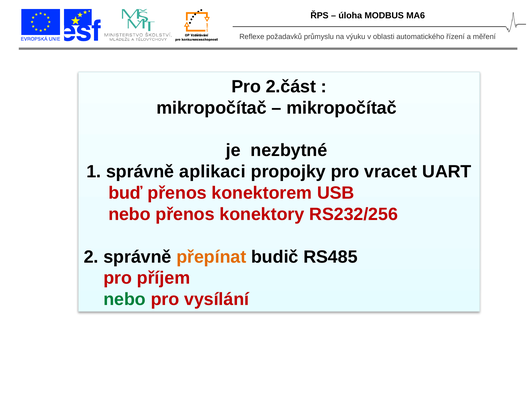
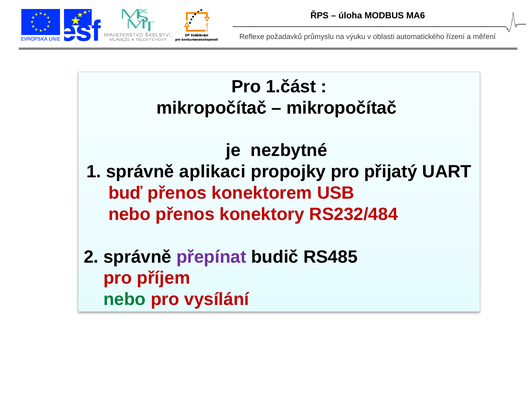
2.část: 2.část -> 1.část (291, 87)
vracet: vracet -> přijatý (391, 172)
RS232/256: RS232/256 -> RS232/484 (354, 214)
přepínat colour: orange -> purple (211, 257)
